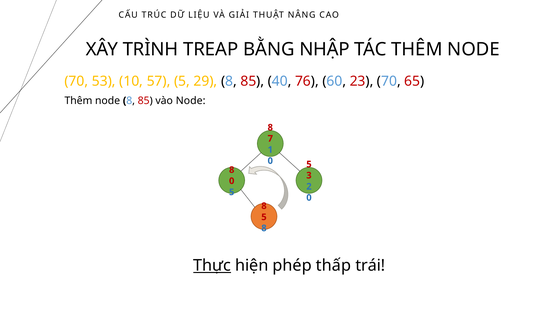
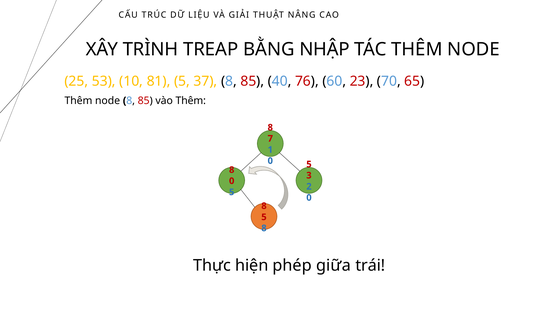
70: 70 -> 25 (76, 81)
57: 57 -> 81 (159, 81)
29: 29 -> 37 (205, 81)
vào Node: Node -> Thêm (191, 101)
Thực underline: present -> none (212, 265)
thấp: thấp -> giữa (333, 265)
